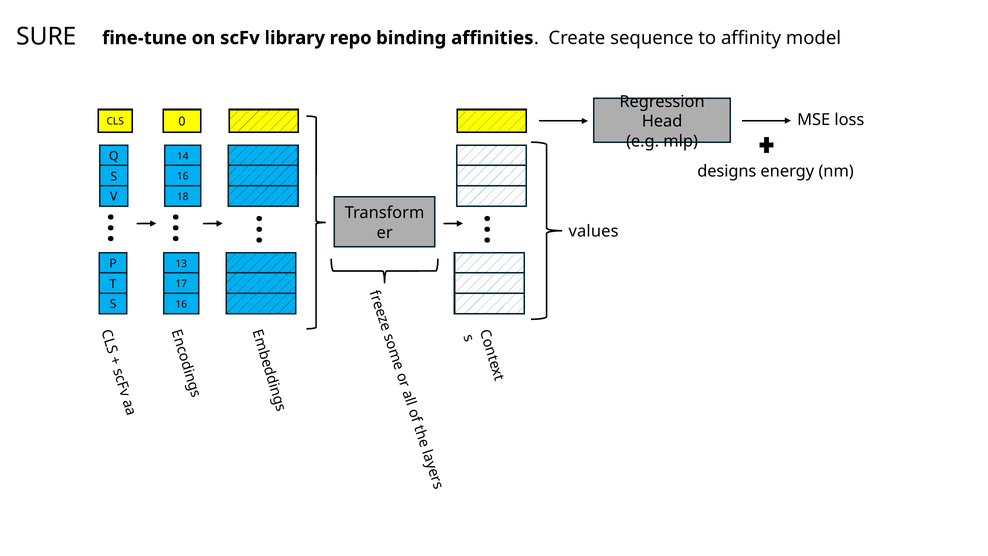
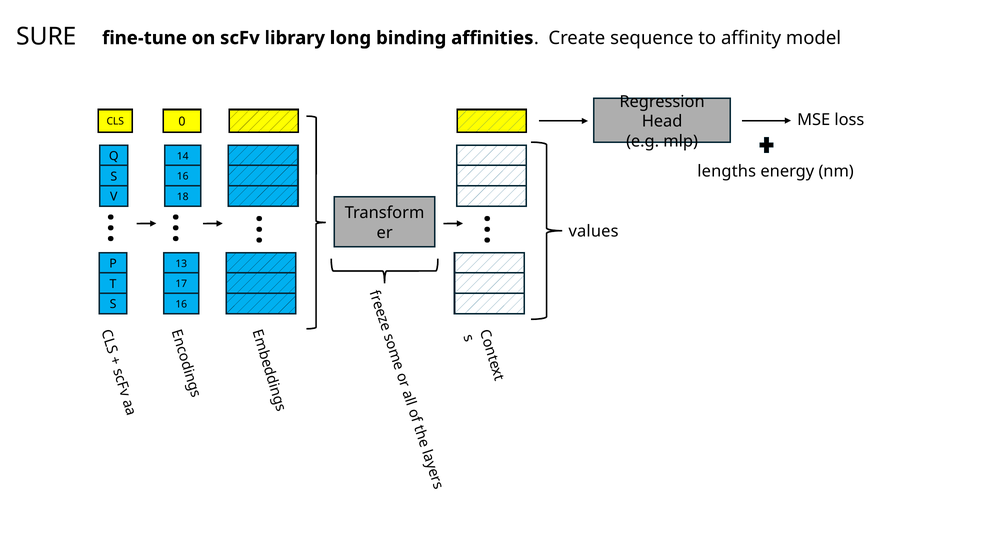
repo: repo -> long (350, 38)
designs: designs -> lengths (727, 171)
